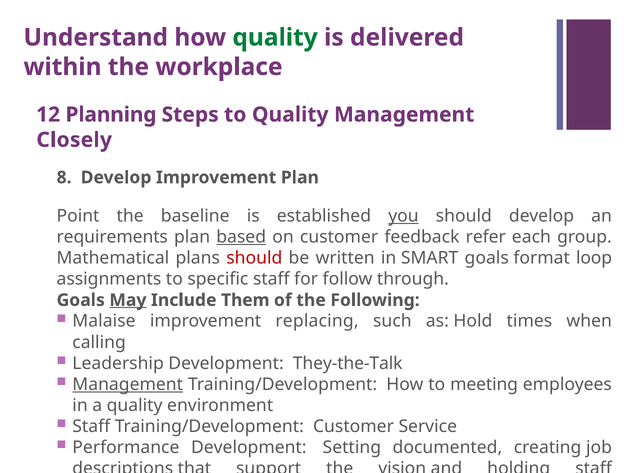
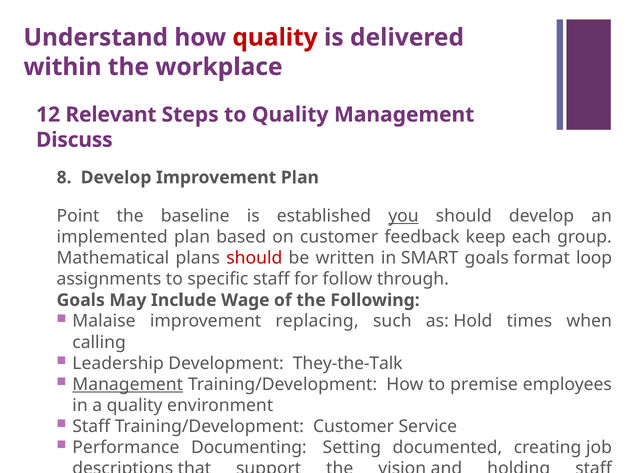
quality colour: green -> red (275, 38)
Planning: Planning -> Relevant (111, 115)
Closely: Closely -> Discuss (74, 140)
requirements: requirements -> implemented (112, 237)
based underline: present -> none (241, 237)
refer: refer -> keep (486, 237)
May underline: present -> none (128, 300)
Them: Them -> Wage (245, 300)
meeting: meeting -> premise (484, 384)
Performance Development: Development -> Documenting (249, 448)
